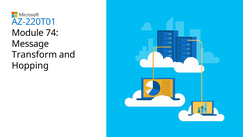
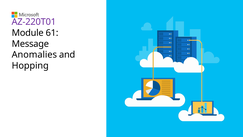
AZ-220T01 colour: blue -> purple (34, 22)
74: 74 -> 61 (52, 33)
Transform: Transform -> Anomalies (34, 55)
